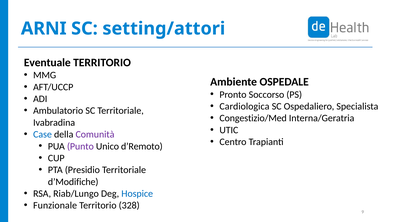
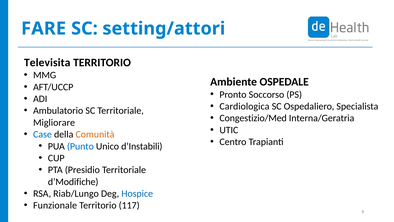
ARNI: ARNI -> FARE (44, 29)
Eventuale: Eventuale -> Televisita (47, 62)
Ivabradina: Ivabradina -> Migliorare (54, 122)
Comunità colour: purple -> orange (95, 134)
Punto colour: purple -> blue (80, 146)
d’Remoto: d’Remoto -> d’Instabili (142, 146)
328: 328 -> 117 (129, 205)
